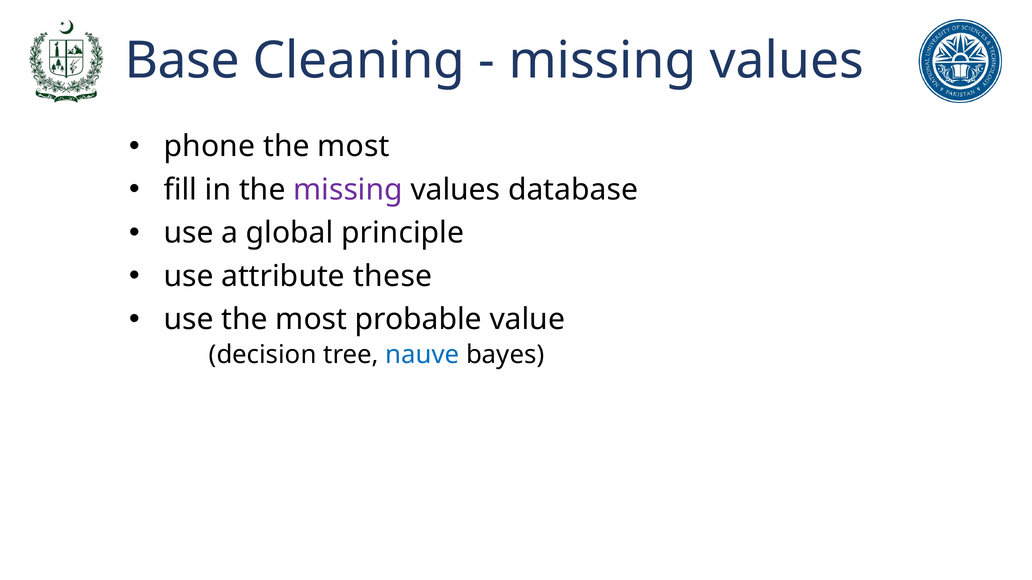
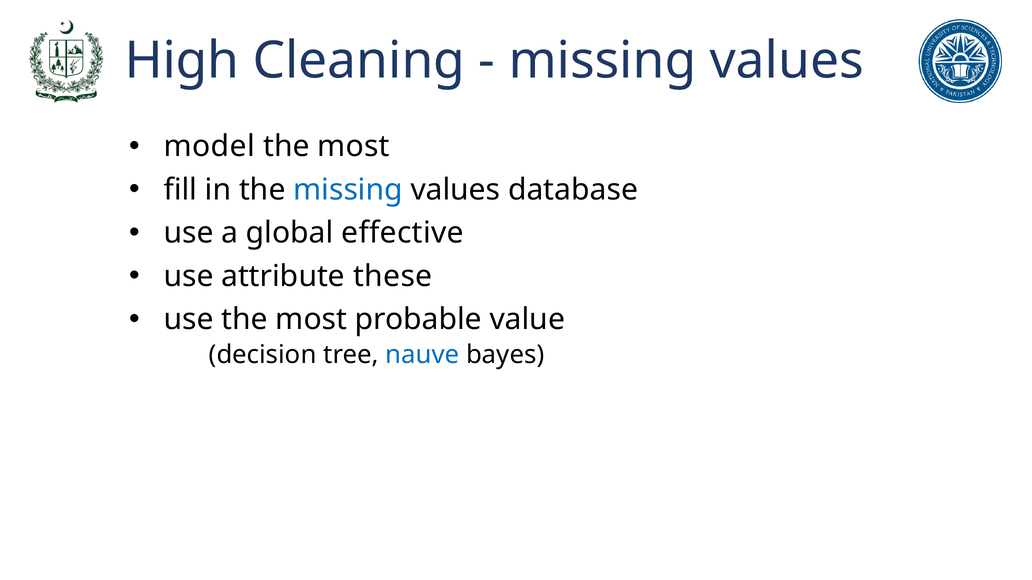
Base: Base -> High (182, 61)
phone: phone -> model (209, 147)
missing colour: purple -> blue (348, 190)
principle: principle -> effective (402, 233)
